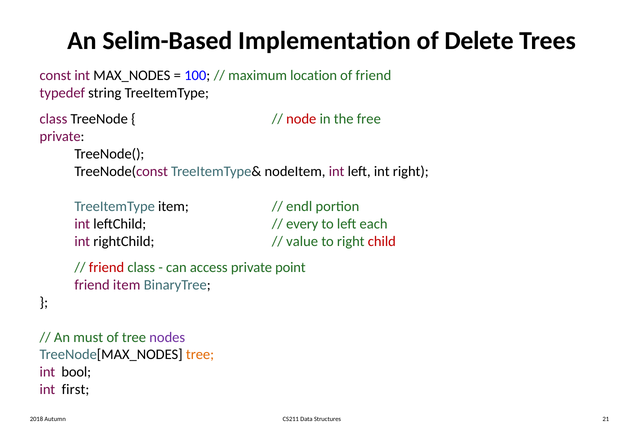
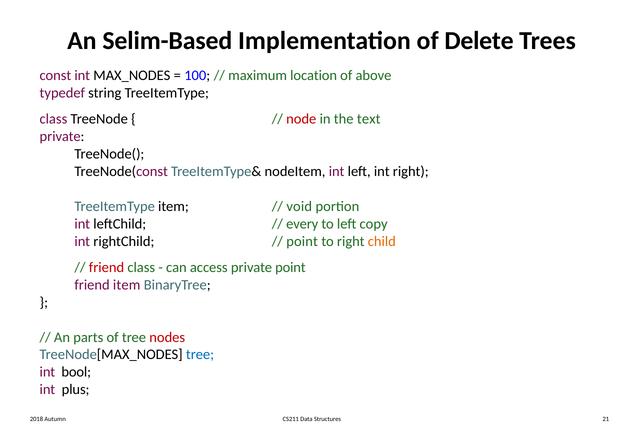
of friend: friend -> above (373, 75)
free: free -> text (369, 119)
endl: endl -> void (299, 206)
each: each -> copy (374, 224)
value: value -> point (302, 241)
child colour: red -> orange (382, 241)
must: must -> parts (88, 337)
nodes colour: purple -> red (167, 337)
tree colour: orange -> blue (200, 354)
first: first -> plus (76, 389)
